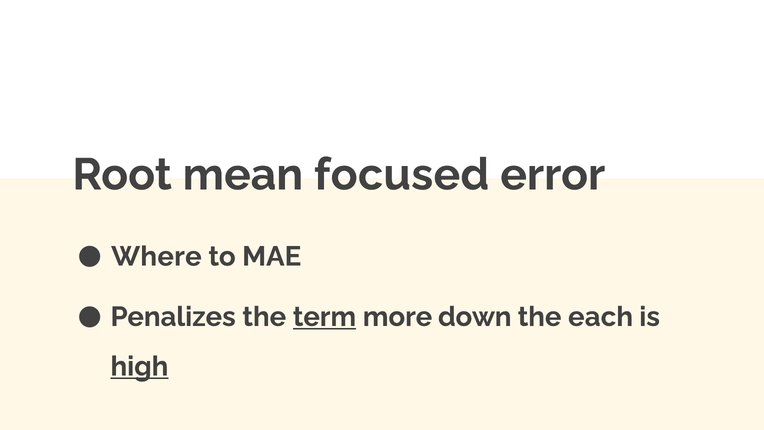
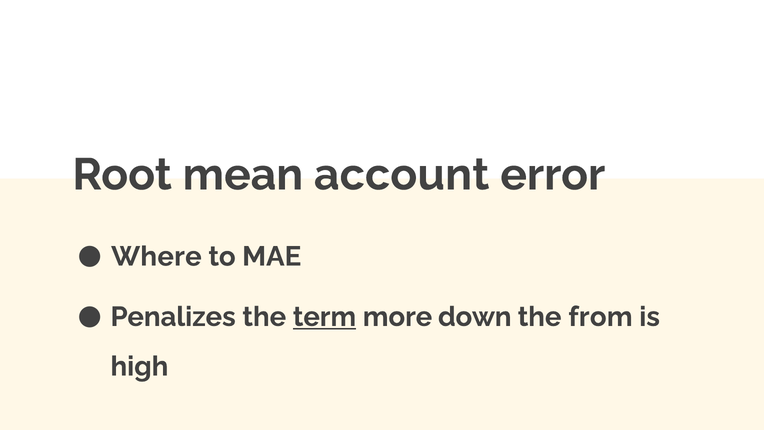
focused: focused -> account (402, 175)
each: each -> from (600, 317)
high underline: present -> none (139, 366)
